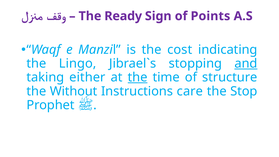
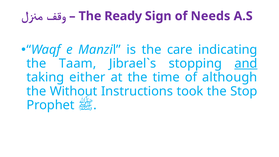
Points: Points -> Needs (210, 16)
cost: cost -> care (180, 50)
Lingo: Lingo -> Taam (78, 63)
the underline: present -> none (138, 77)
structure: structure -> although (230, 77)
care: care -> took (190, 91)
